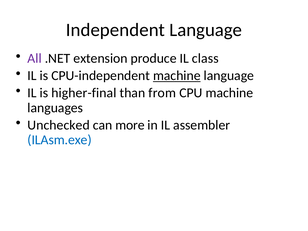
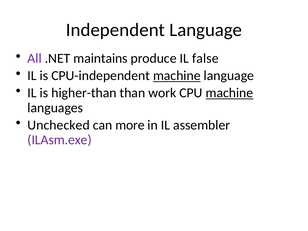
extension: extension -> maintains (101, 58)
class: class -> false (205, 58)
higher-final: higher-final -> higher-than (84, 93)
from: from -> work (162, 93)
machine underline: none -> present (229, 93)
ILAsm.exe colour: blue -> purple (60, 140)
